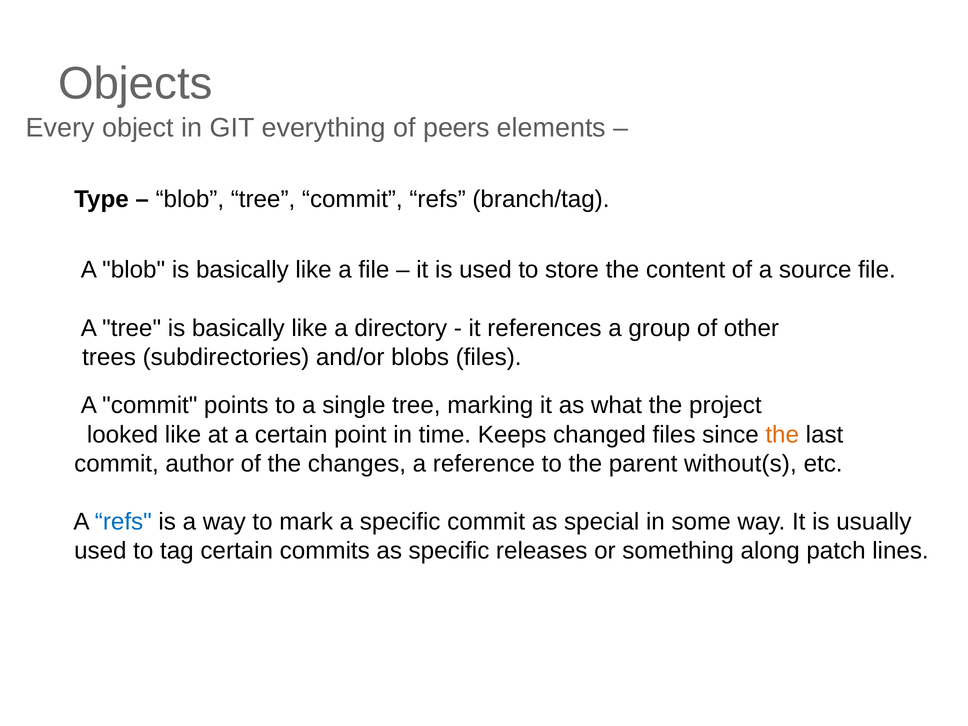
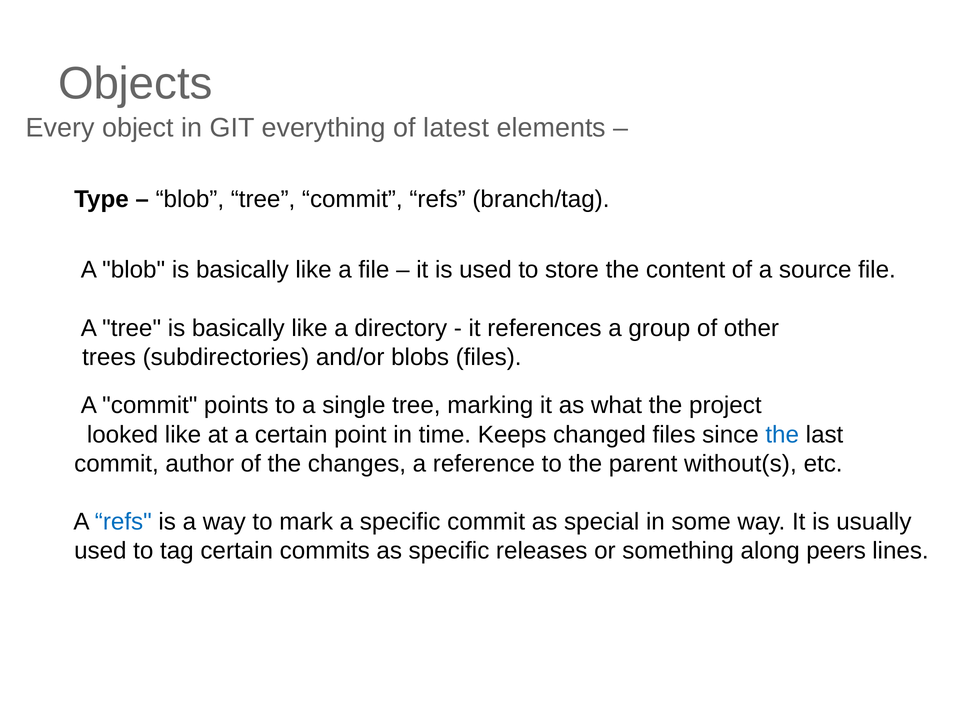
peers: peers -> latest (456, 128)
the colour: orange -> blue (782, 435)
patch: patch -> peers (836, 551)
